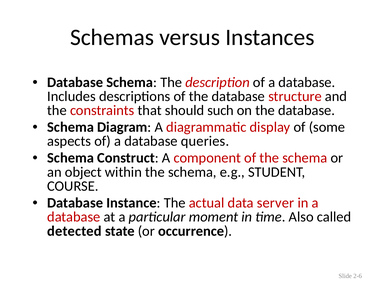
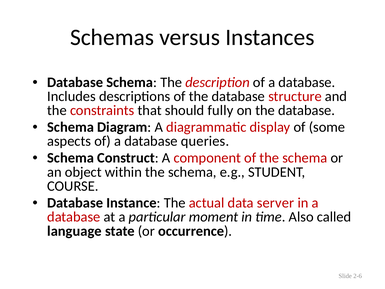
such: such -> fully (220, 110)
detected: detected -> language (74, 231)
